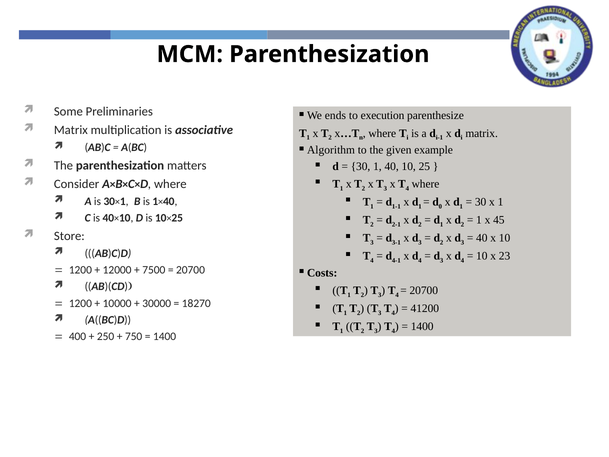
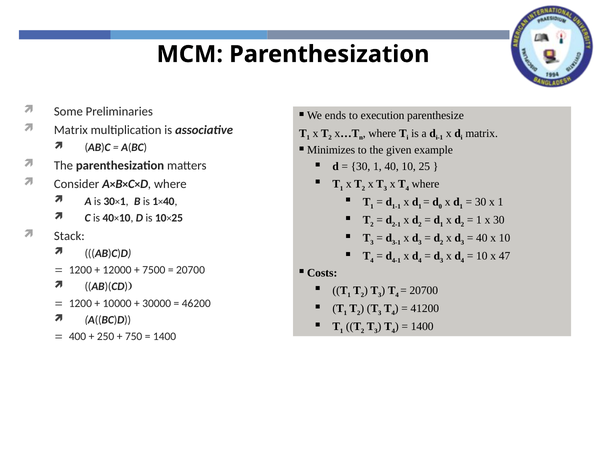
Algorithm: Algorithm -> Minimizes (331, 150)
x 45: 45 -> 30 (499, 220)
Store: Store -> Stack (69, 236)
23: 23 -> 47 (505, 256)
18270: 18270 -> 46200 (196, 303)
